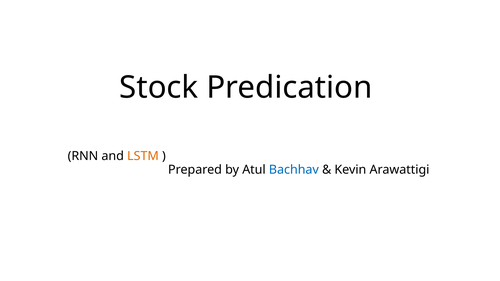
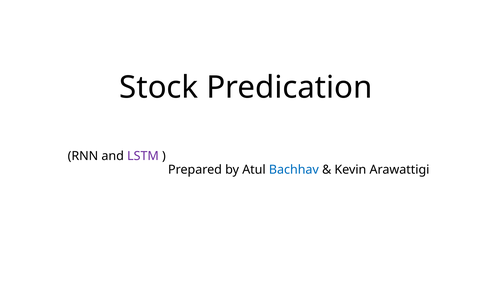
LSTM colour: orange -> purple (143, 156)
